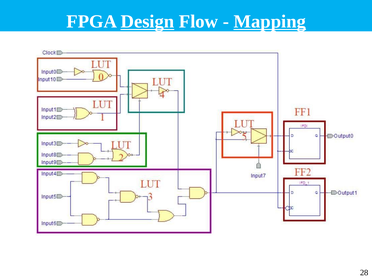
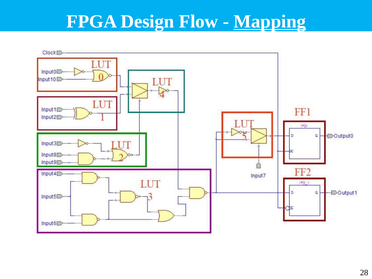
Design underline: present -> none (147, 21)
